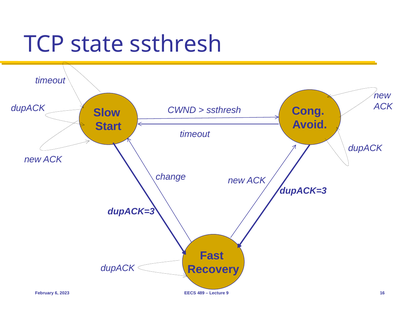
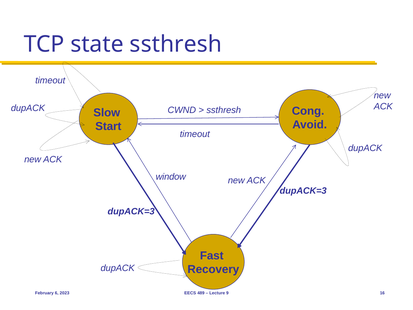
change: change -> window (171, 177)
